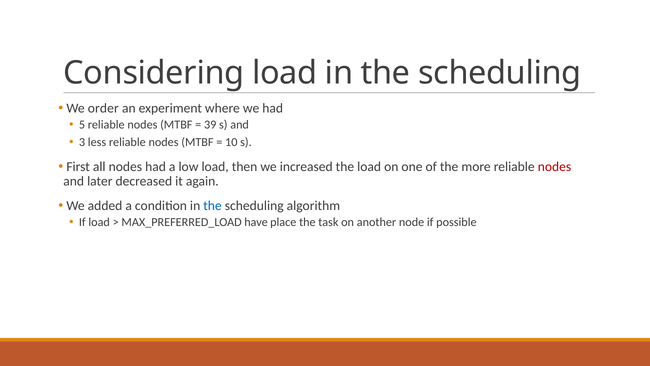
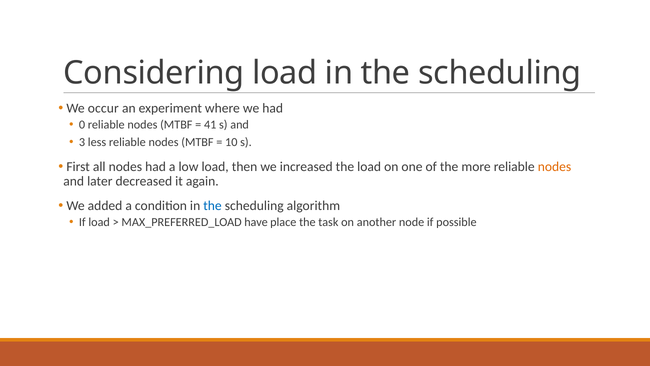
order: order -> occur (103, 108)
5: 5 -> 0 (82, 125)
39: 39 -> 41 (210, 125)
nodes colour: red -> orange (554, 167)
